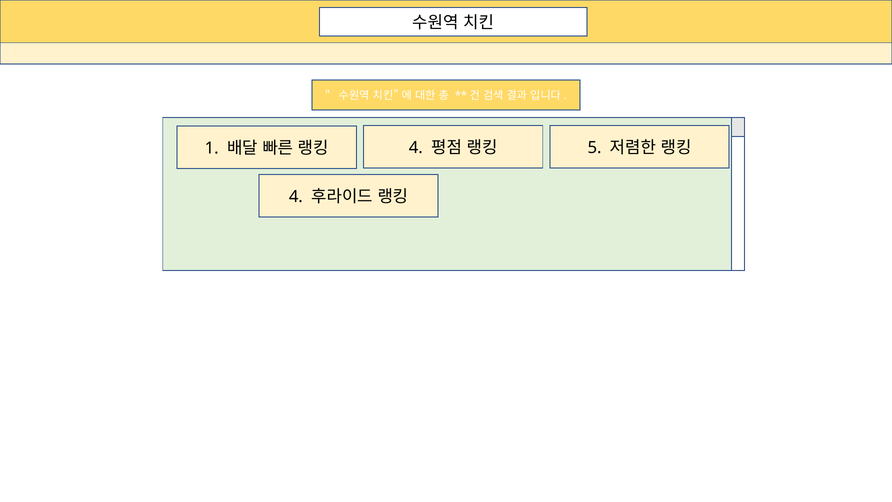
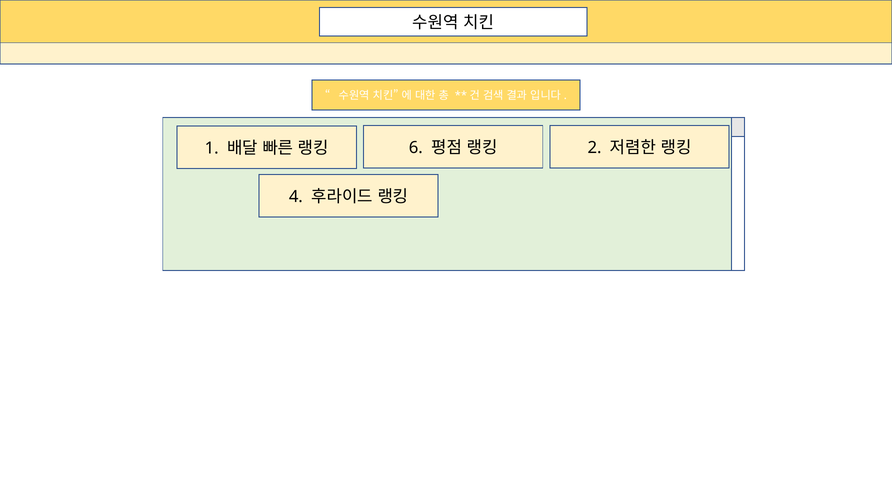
4: 4 -> 6 (416, 148)
5: 5 -> 2 (595, 148)
